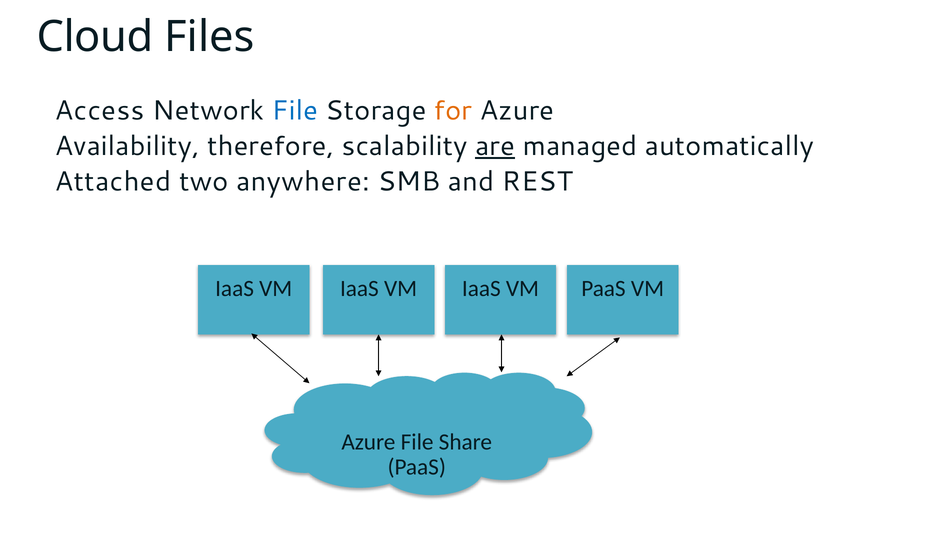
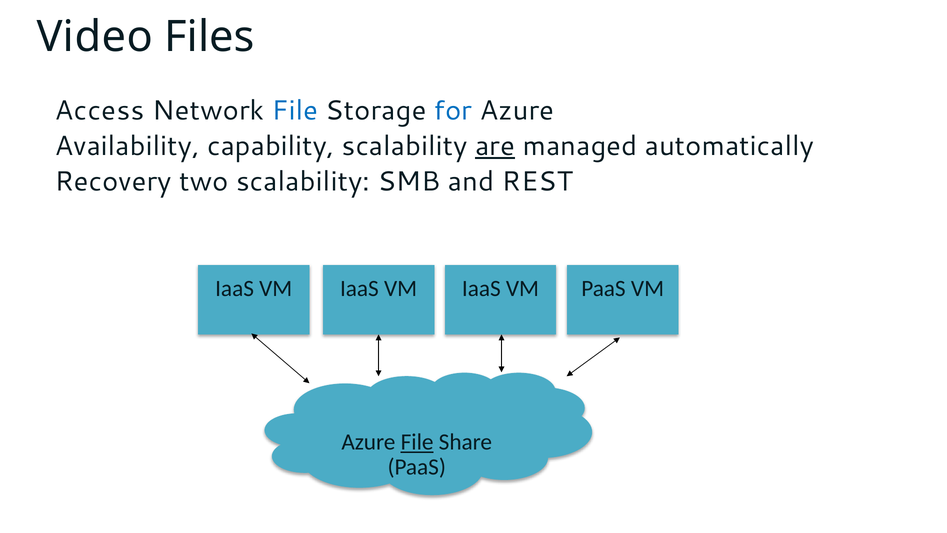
Cloud: Cloud -> Video (95, 37)
for colour: orange -> blue (453, 111)
therefore: therefore -> capability (271, 146)
Attached: Attached -> Recovery (113, 181)
two anywhere: anywhere -> scalability (303, 181)
File underline: none -> present (417, 442)
